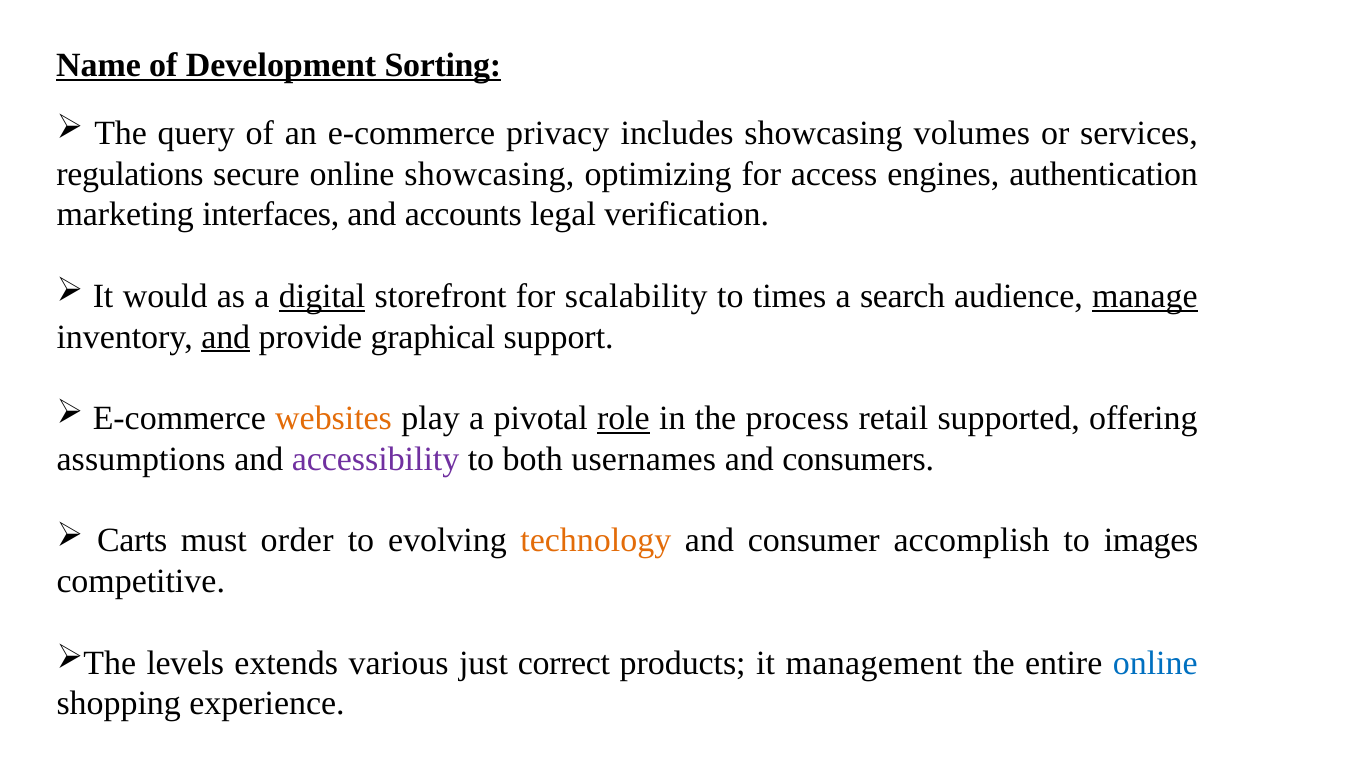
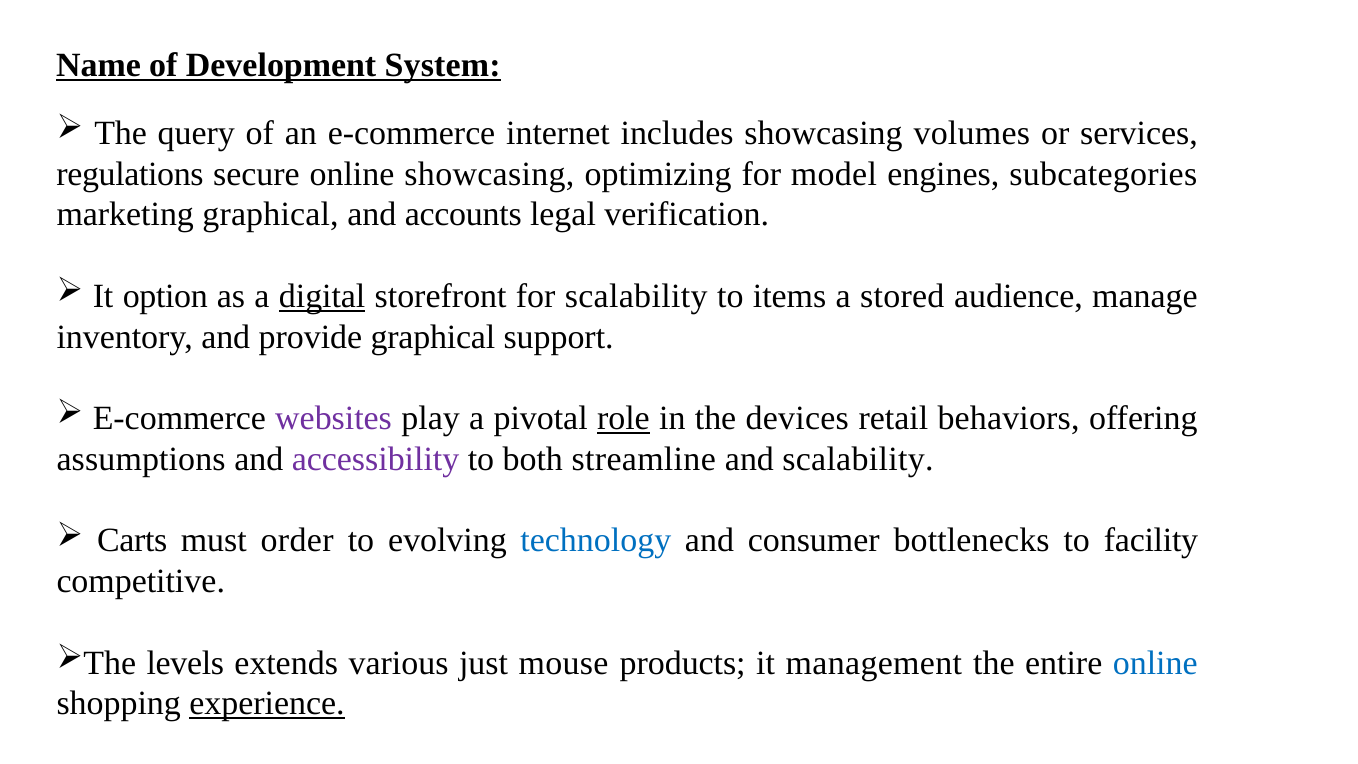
Sorting: Sorting -> System (443, 65)
privacy: privacy -> internet (558, 133)
access: access -> model (834, 174)
authentication: authentication -> subcategories (1103, 174)
marketing interfaces: interfaces -> graphical (271, 215)
would: would -> option (165, 296)
times: times -> items (790, 296)
search: search -> stored (902, 296)
manage underline: present -> none (1145, 296)
and underline: present -> none (226, 337)
websites colour: orange -> purple (334, 418)
process: process -> devices (797, 418)
supported: supported -> behaviors (1009, 418)
usernames: usernames -> streamline (644, 459)
and consumers: consumers -> scalability (858, 459)
technology colour: orange -> blue (596, 540)
accomplish: accomplish -> bottlenecks (972, 540)
images: images -> facility (1151, 540)
correct: correct -> mouse (564, 663)
experience underline: none -> present (267, 703)
